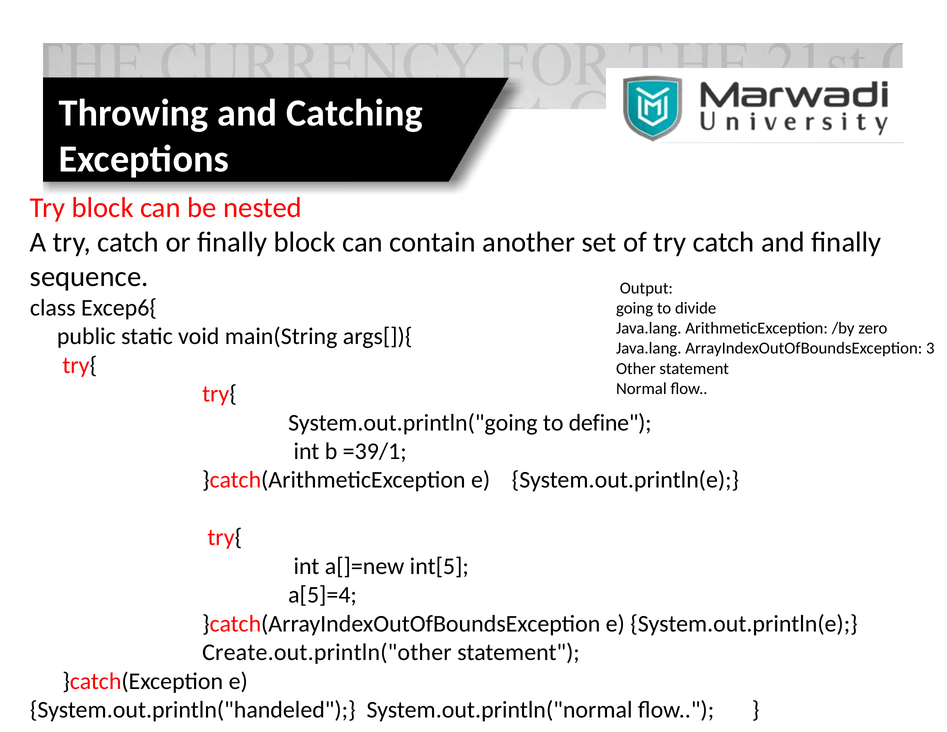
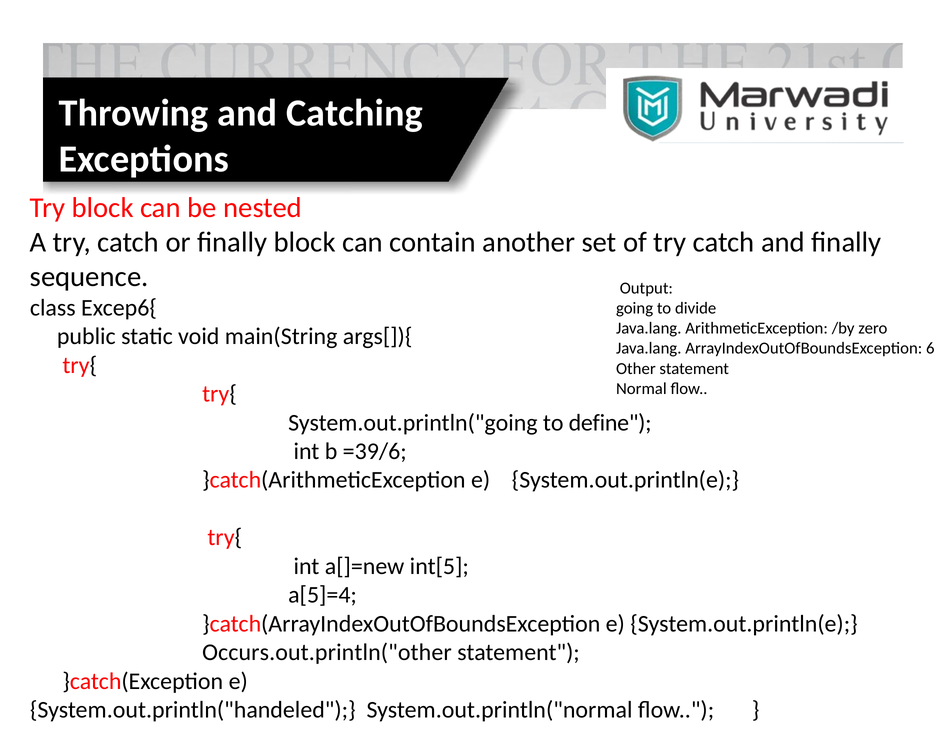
3: 3 -> 6 (930, 348)
=39/1: =39/1 -> =39/6 (375, 451)
Create.out.println("other: Create.out.println("other -> Occurs.out.println("other (327, 652)
